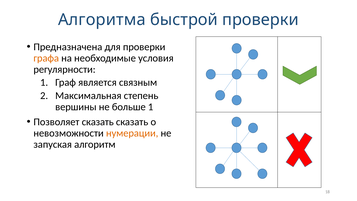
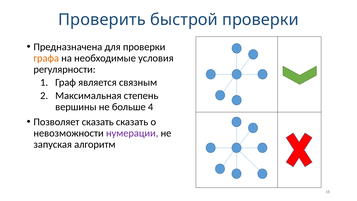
Алгоритма: Алгоритма -> Проверить (102, 20)
больше 1: 1 -> 4 (151, 107)
нумерации colour: orange -> purple (132, 133)
